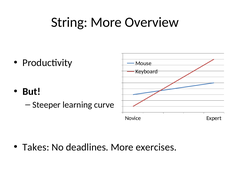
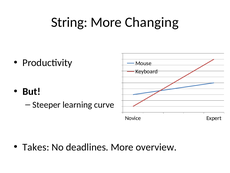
Overview: Overview -> Changing (152, 22)
exercises: exercises -> overview (156, 147)
